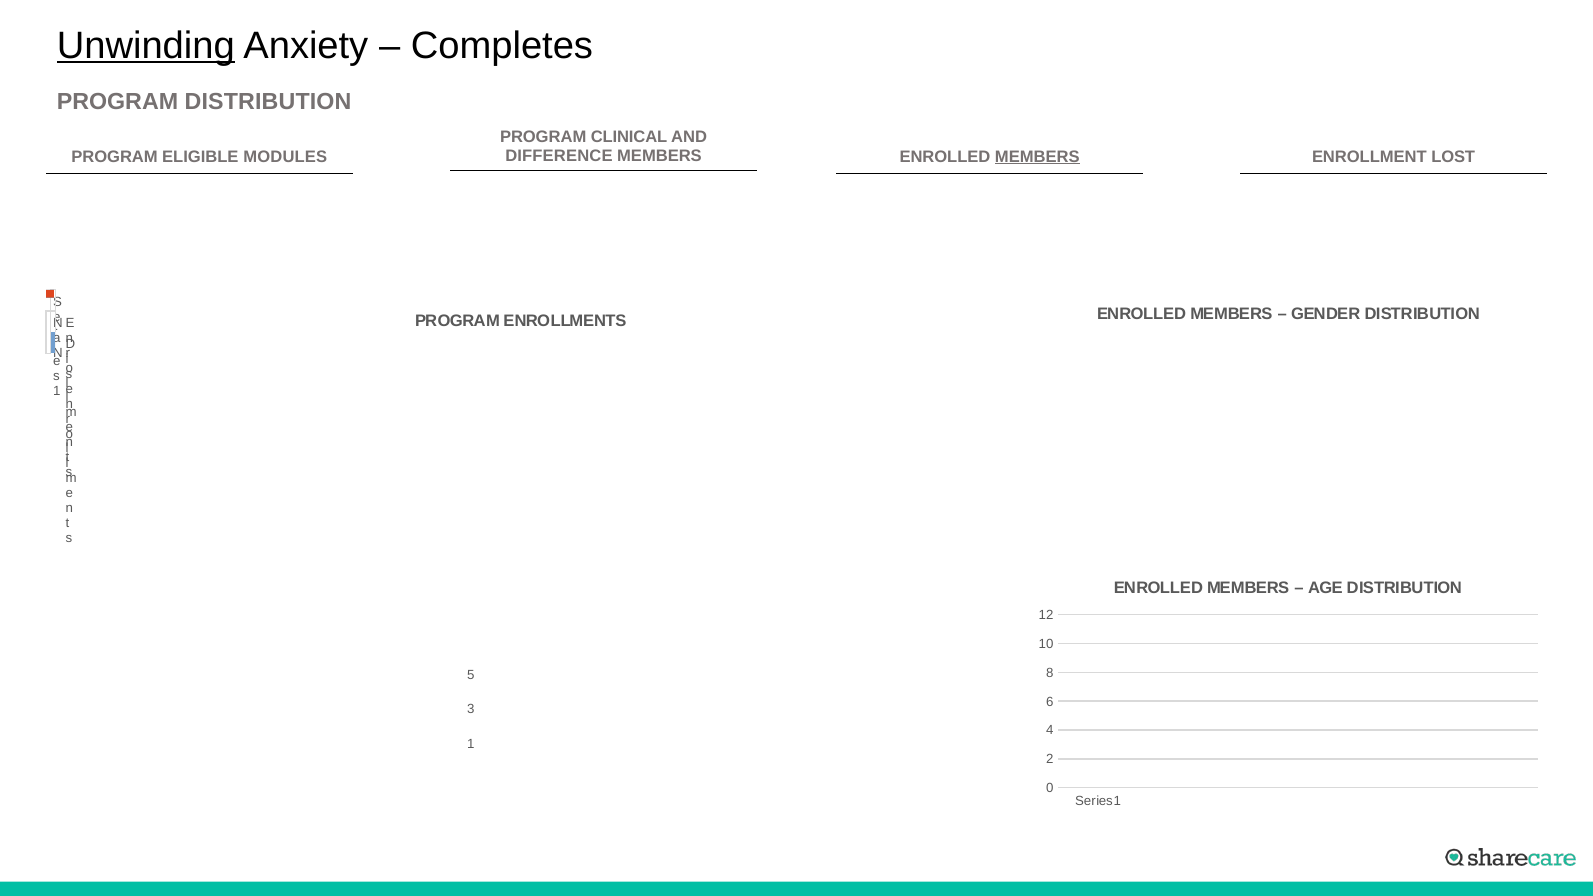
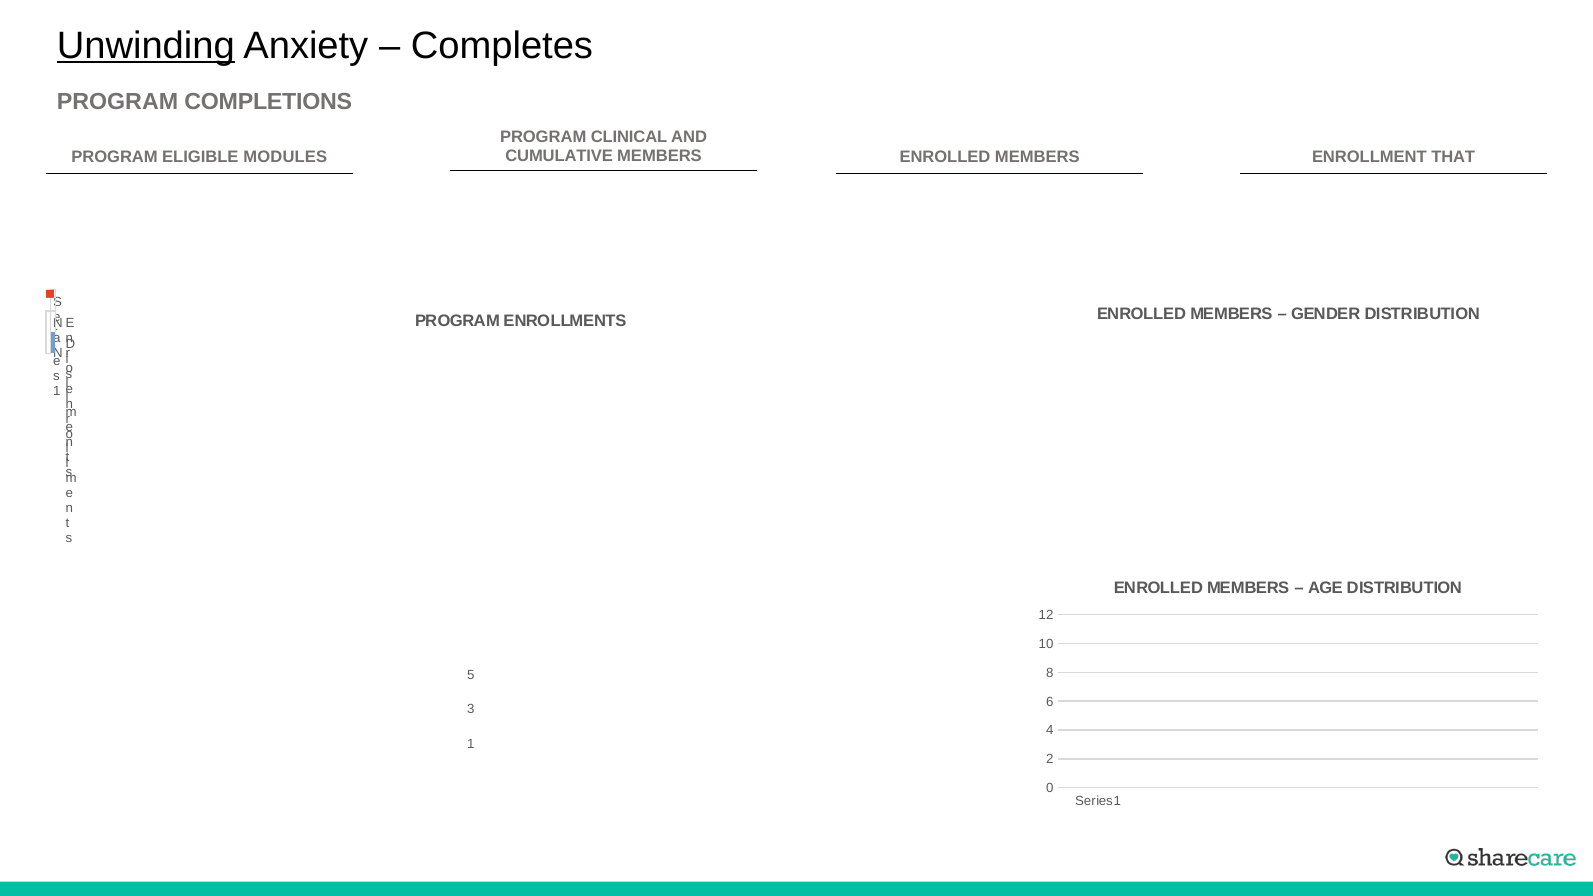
PROGRAM DISTRIBUTION: DISTRIBUTION -> COMPLETIONS (268, 102)
DIFFERENCE: DIFFERENCE -> CUMULATIVE (559, 156)
MEMBERS underline: present -> none (1037, 157)
LOST: LOST -> THAT (1453, 157)
